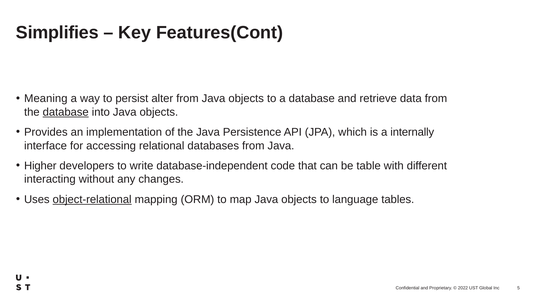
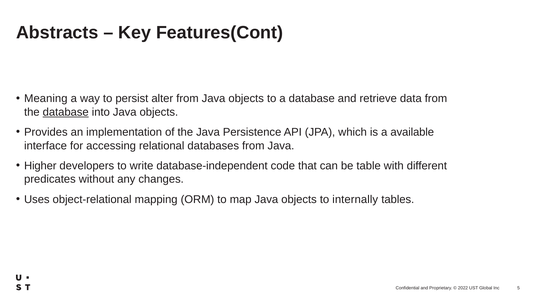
Simplifies: Simplifies -> Abstracts (57, 33)
internally: internally -> available (412, 132)
interacting: interacting -> predicates (50, 179)
object-relational underline: present -> none (92, 199)
language: language -> internally (355, 199)
